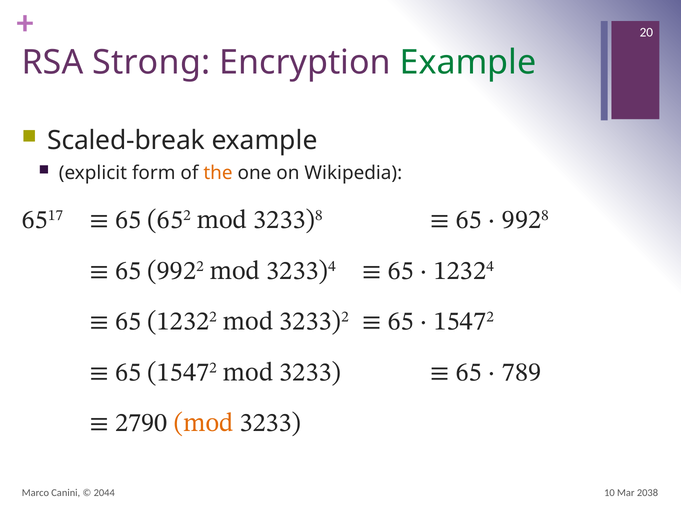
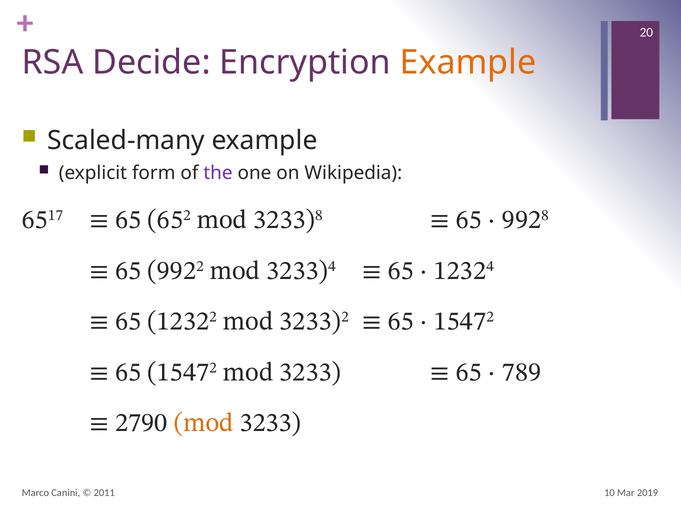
Strong: Strong -> Decide (151, 62)
Example colour: green -> orange (468, 62)
Scaled-break: Scaled-break -> Scaled-many (126, 140)
the colour: orange -> purple (218, 173)
2044: 2044 -> 2011 (104, 493)
2038: 2038 -> 2019 (647, 493)
